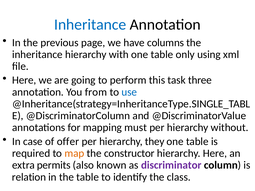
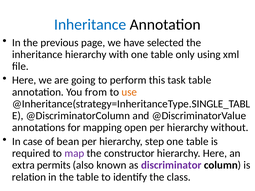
columns: columns -> selected (166, 43)
task three: three -> table (200, 80)
use colour: blue -> orange (129, 92)
must: must -> open (136, 128)
offer: offer -> bean (68, 142)
they: they -> step (155, 142)
map colour: orange -> purple (74, 154)
